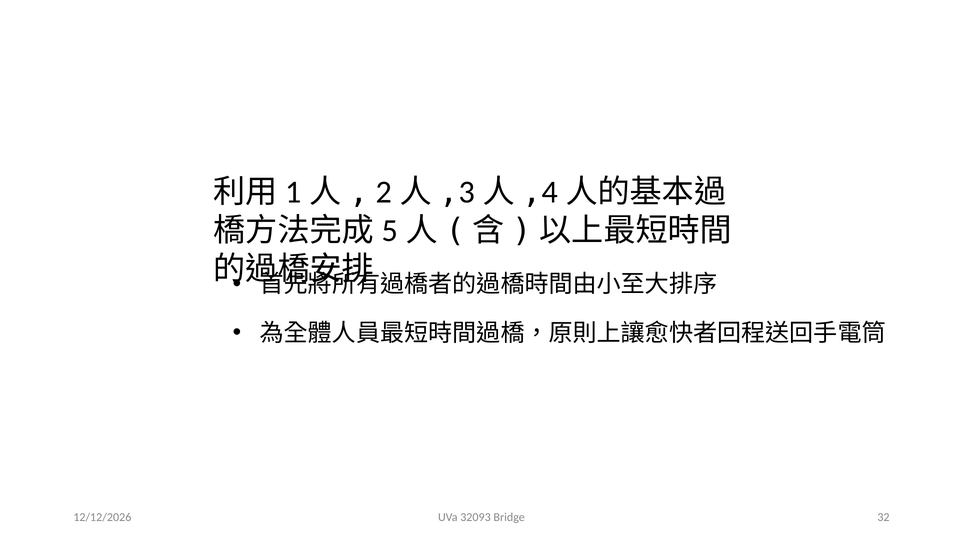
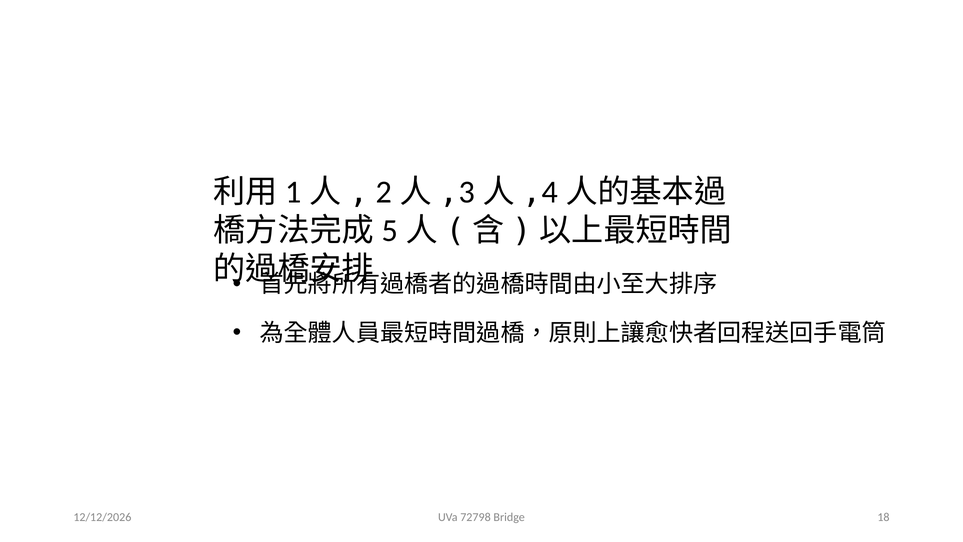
32093: 32093 -> 72798 (476, 517)
32: 32 -> 18 (883, 517)
